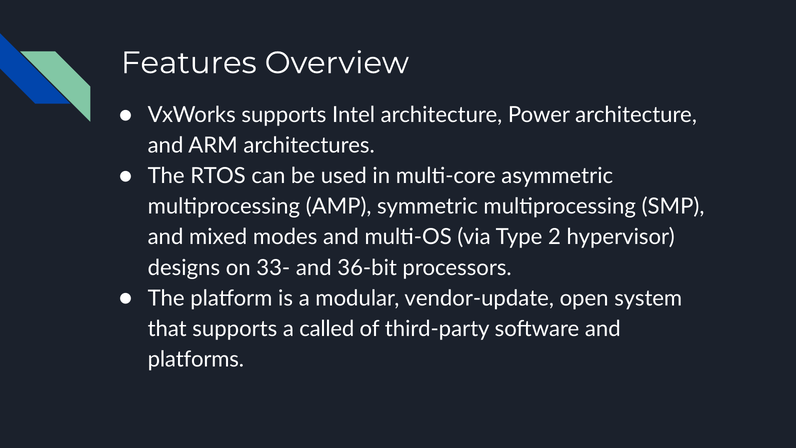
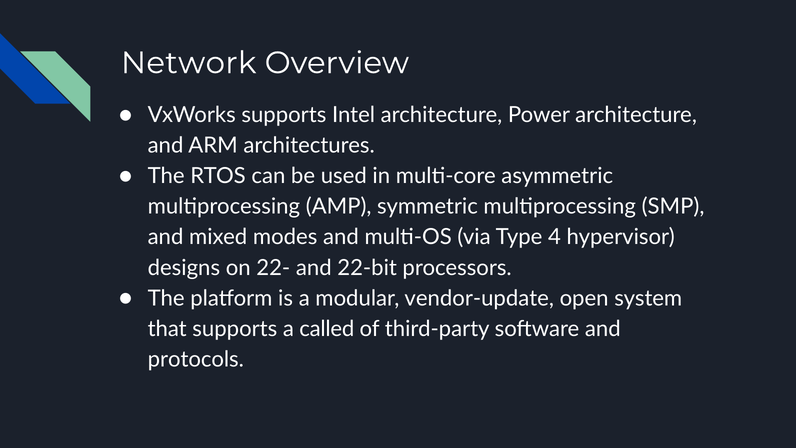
Features: Features -> Network (189, 63)
2: 2 -> 4 (554, 237)
33-: 33- -> 22- (273, 268)
36-bit: 36-bit -> 22-bit (367, 268)
platforms: platforms -> protocols (196, 359)
